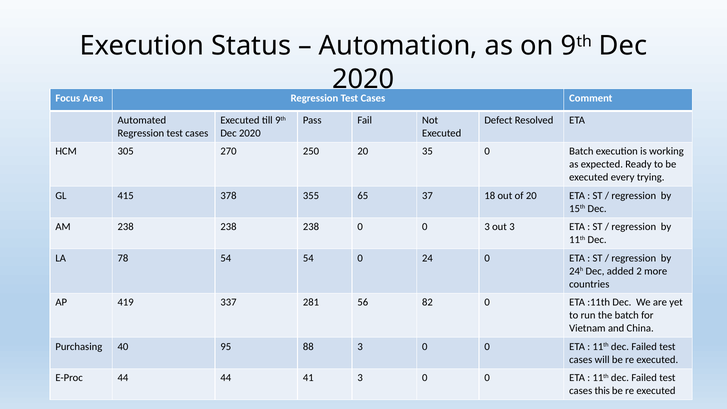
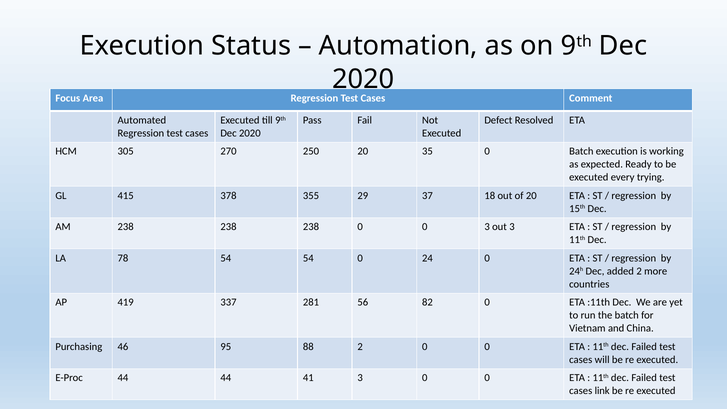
65: 65 -> 29 (363, 196)
40: 40 -> 46 (123, 347)
88 3: 3 -> 2 (360, 347)
this: this -> link (602, 391)
